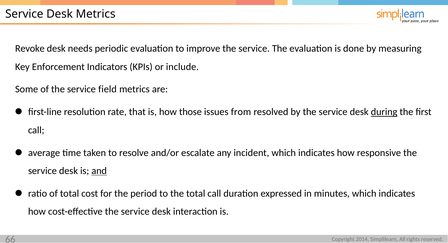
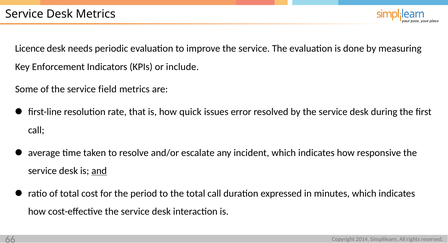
Revoke: Revoke -> Licence (30, 49)
those: those -> quick (190, 112)
from: from -> error (241, 112)
during underline: present -> none (384, 112)
